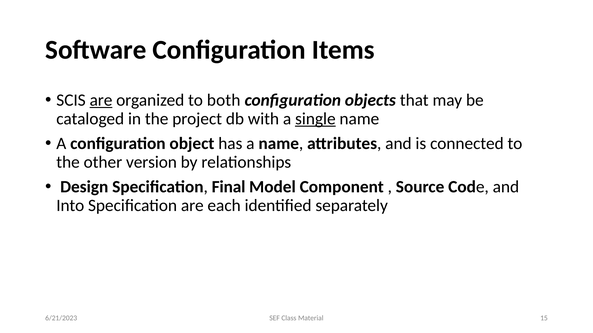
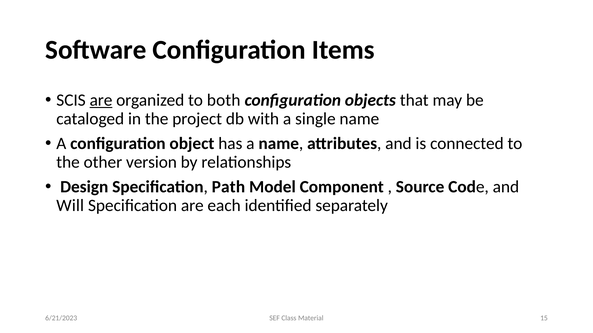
single underline: present -> none (315, 119)
Final: Final -> Path (228, 187)
Into: Into -> Will (70, 206)
